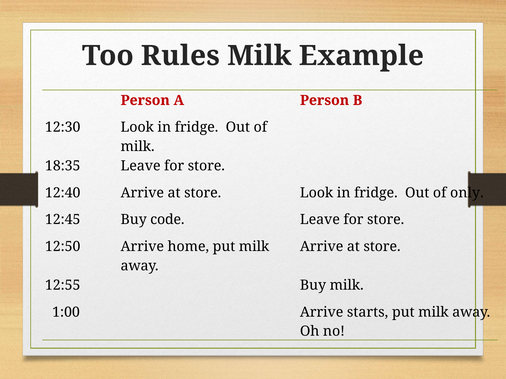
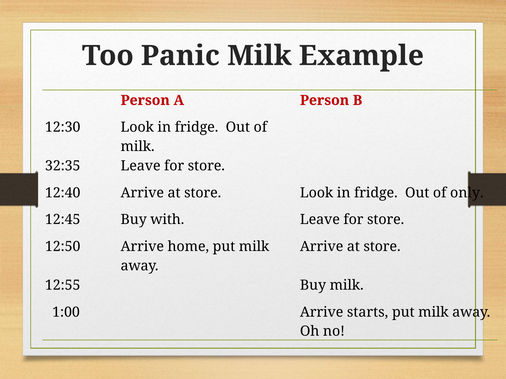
Rules: Rules -> Panic (180, 56)
18:35: 18:35 -> 32:35 (63, 166)
code: code -> with (167, 220)
